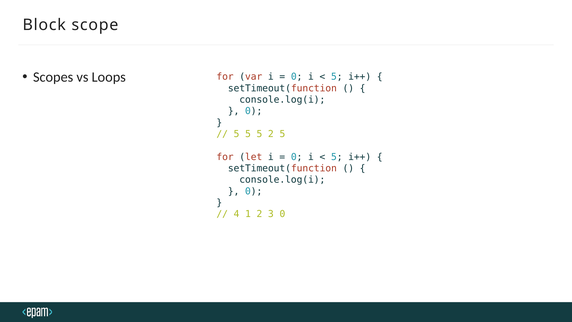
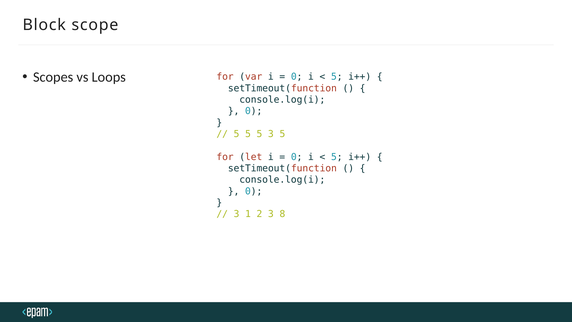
5 2: 2 -> 3 (271, 134)
4: 4 -> 3 (236, 214)
3 0: 0 -> 8 (282, 214)
